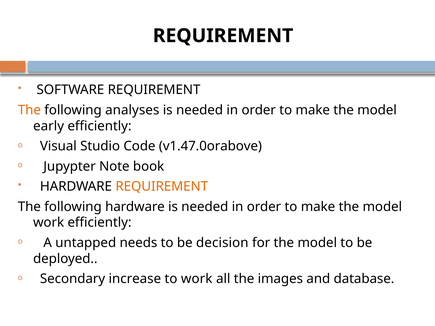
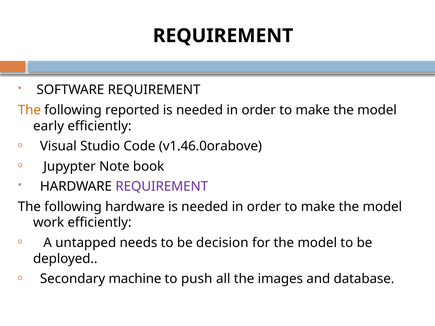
analyses: analyses -> reported (132, 110)
v1.47.0orabove: v1.47.0orabove -> v1.46.0orabove (210, 146)
REQUIREMENT colour: orange -> purple (162, 187)
increase: increase -> machine (135, 279)
to work: work -> push (197, 279)
